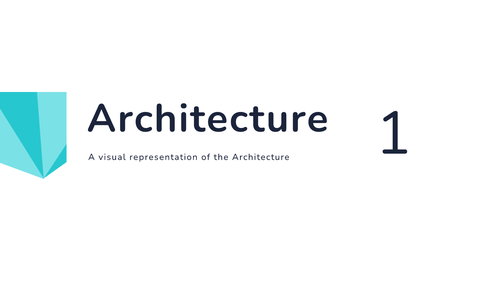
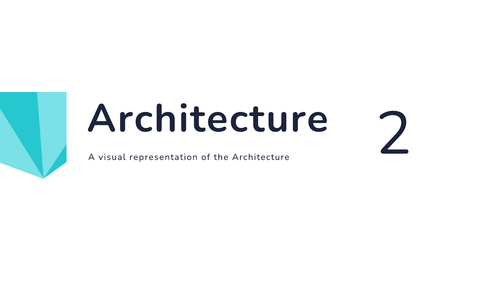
1: 1 -> 2 (394, 134)
